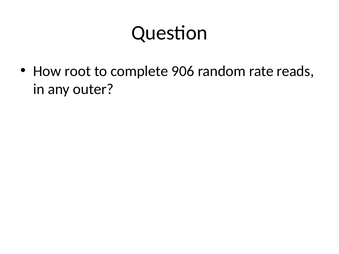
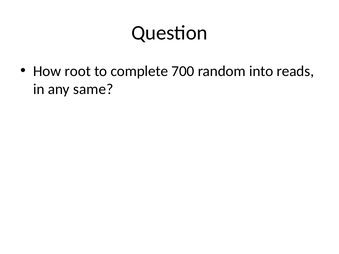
906: 906 -> 700 (183, 71)
rate: rate -> into (261, 71)
outer: outer -> same (93, 89)
